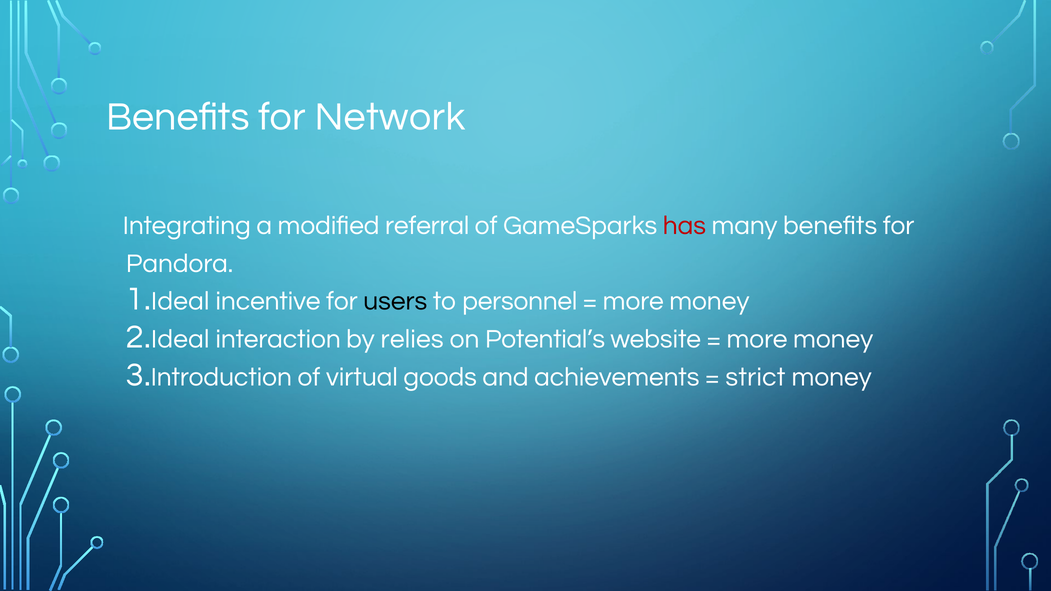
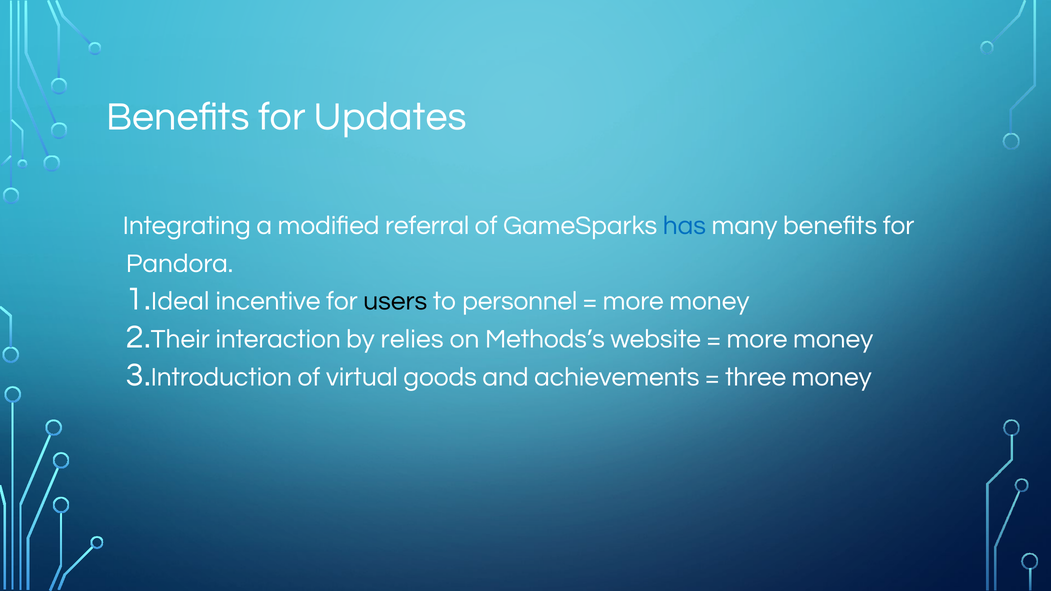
Network: Network -> Updates (390, 117)
has colour: red -> blue (684, 226)
Ideal: Ideal -> Their (180, 339)
Potential’s: Potential’s -> Methods’s (545, 339)
strict: strict -> three (756, 377)
